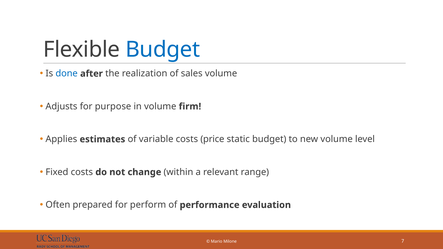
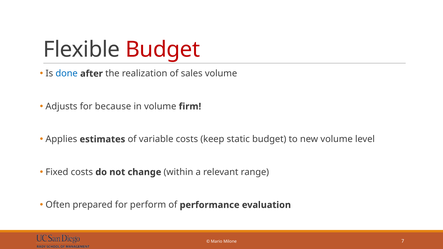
Budget colour: blue -> red (163, 50)
purpose: purpose -> because (113, 107)
price: price -> keep (212, 139)
